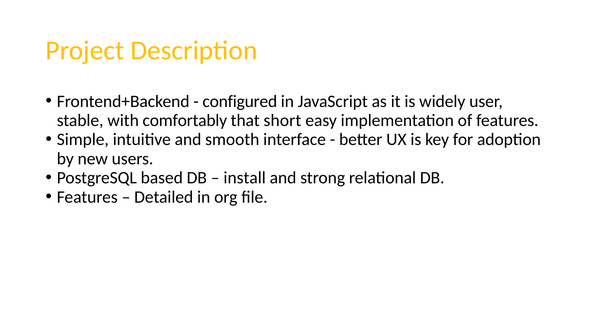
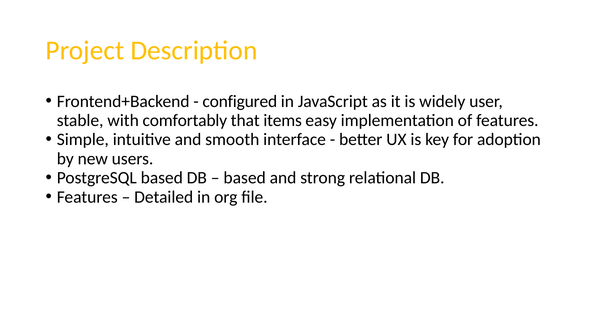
short: short -> items (283, 121)
install: install -> based (245, 178)
